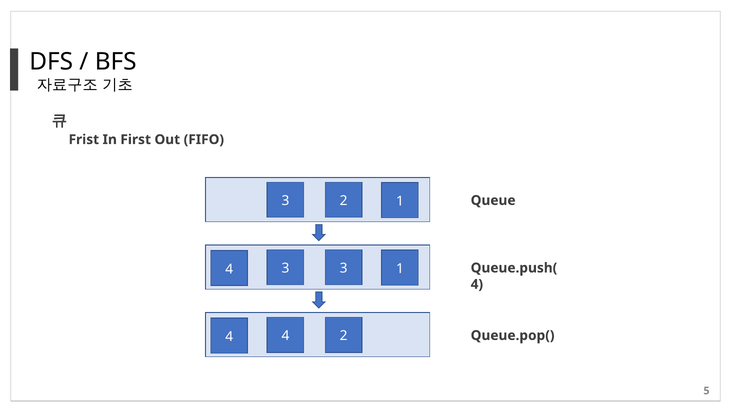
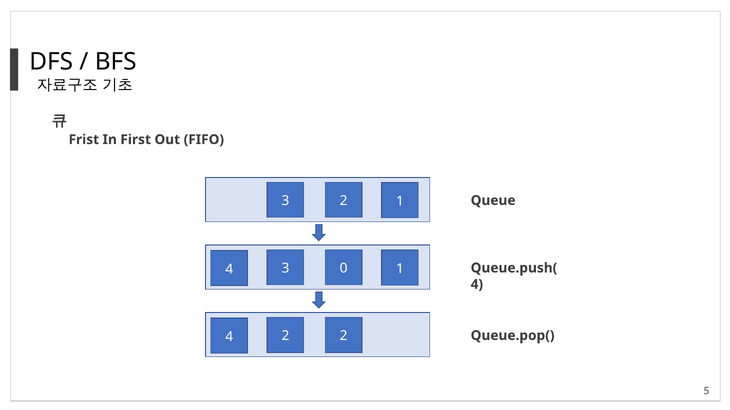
3 3: 3 -> 0 (344, 269)
4 4: 4 -> 2 (286, 336)
